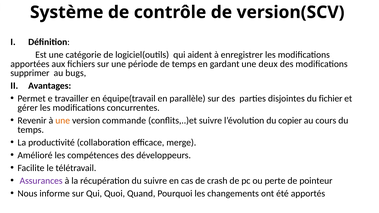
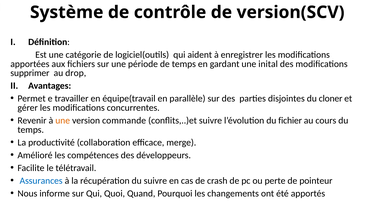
deux: deux -> inital (268, 64)
bugs: bugs -> drop (76, 73)
fichier: fichier -> cloner (331, 99)
copier: copier -> fichier (290, 121)
Assurances colour: purple -> blue (41, 181)
